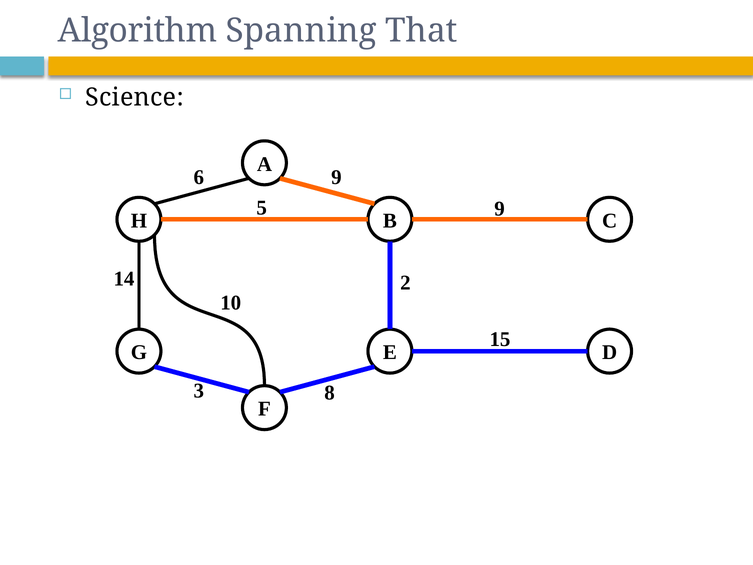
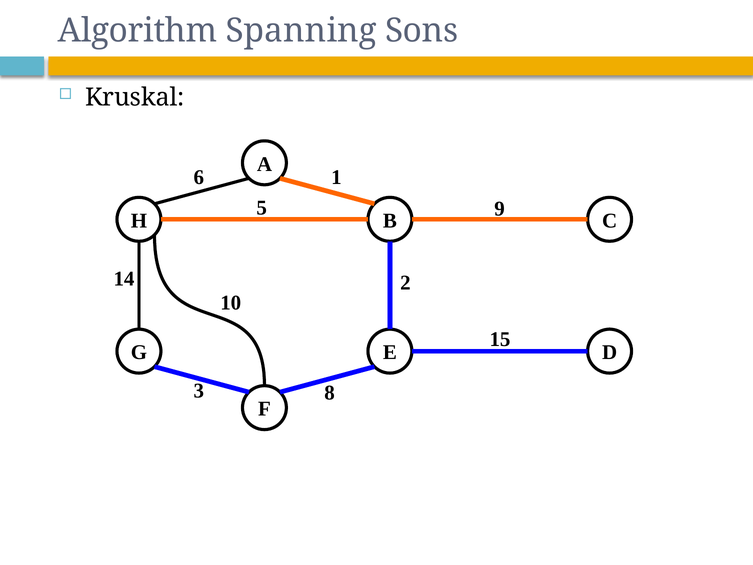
That: That -> Sons (422, 31)
Science: Science -> Kruskal (135, 97)
6 9: 9 -> 1 (336, 177)
